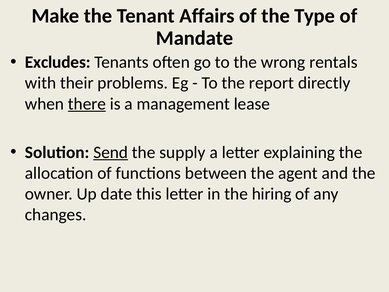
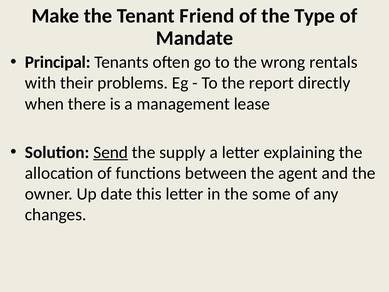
Affairs: Affairs -> Friend (207, 16)
Excludes: Excludes -> Principal (58, 62)
there underline: present -> none (87, 104)
hiring: hiring -> some (271, 194)
